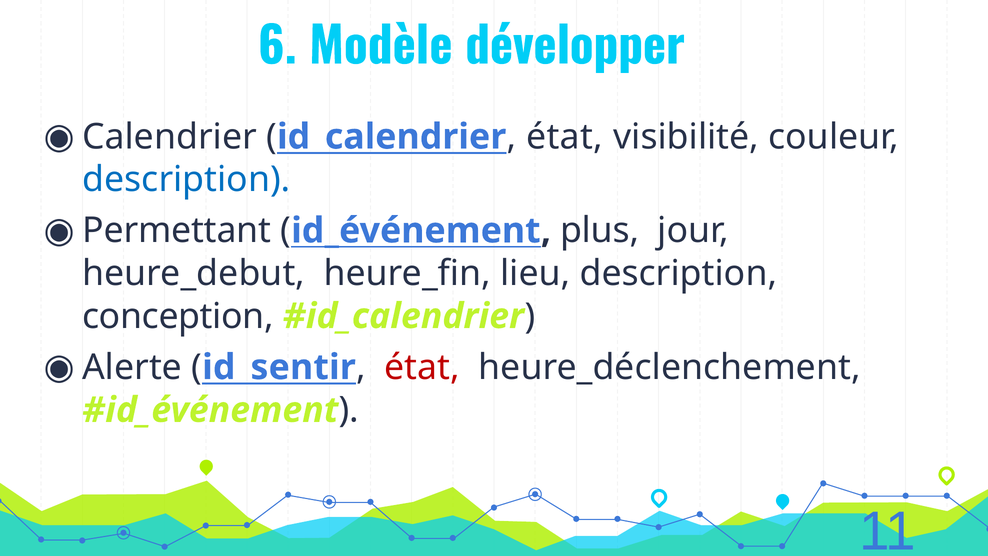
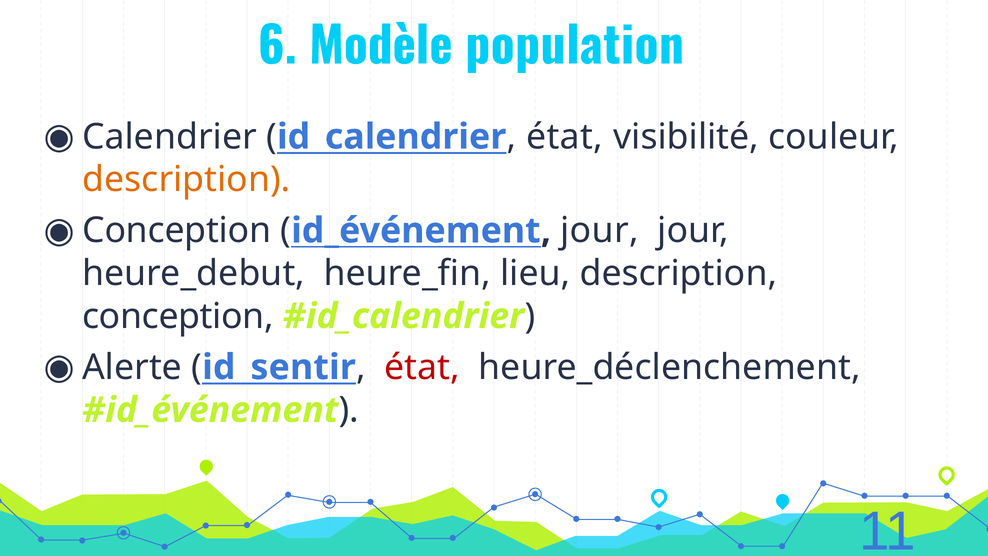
développer: développer -> population (575, 47)
description colour: blue -> orange (186, 180)
Permettant: Permettant -> Conception (177, 231)
id_événement plus: plus -> jour (599, 231)
